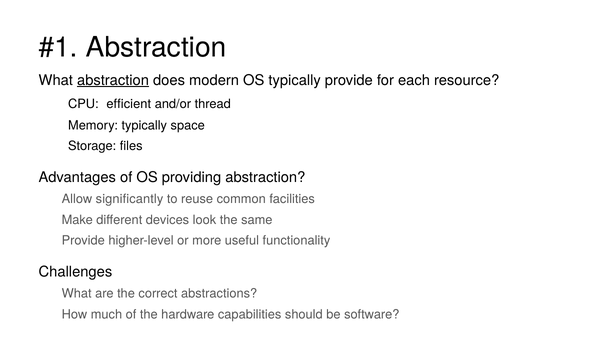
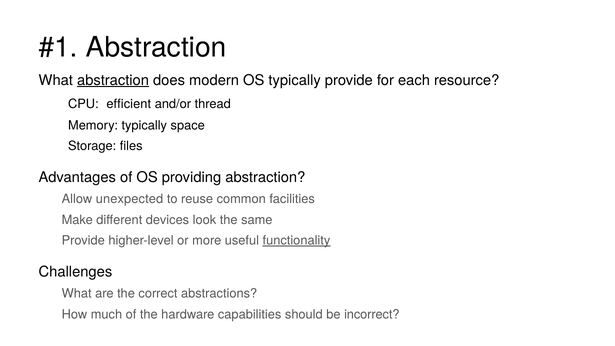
significantly: significantly -> unexpected (130, 199)
functionality underline: none -> present (296, 241)
software: software -> incorrect (372, 314)
